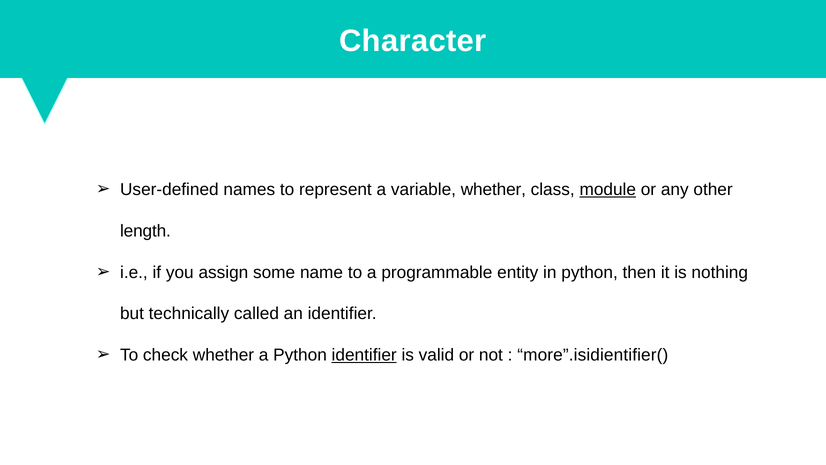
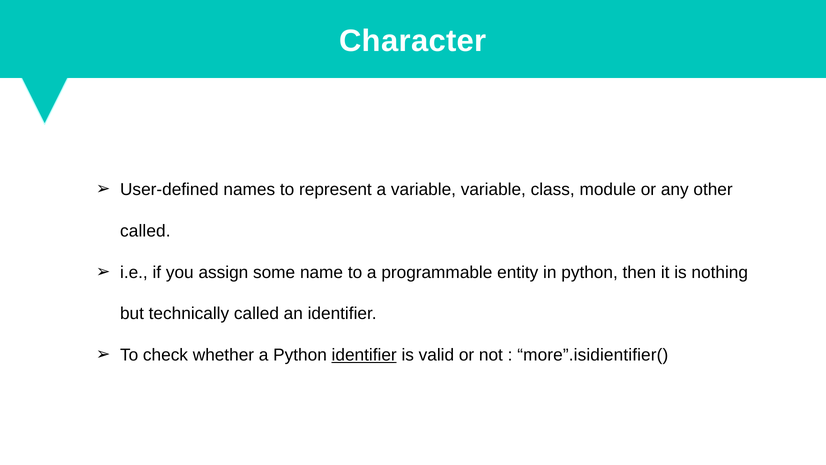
variable whether: whether -> variable (493, 190)
module underline: present -> none (608, 190)
length: length -> called (145, 231)
